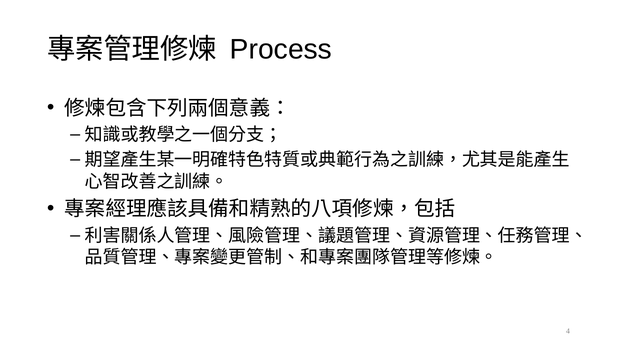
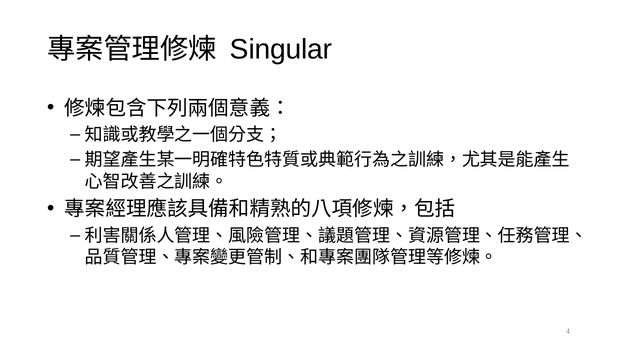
Process: Process -> Singular (281, 49)
